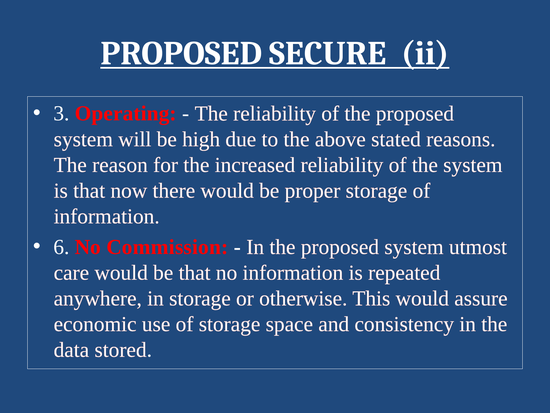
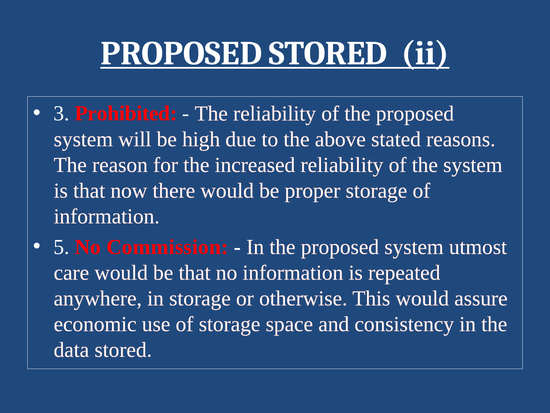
PROPOSED SECURE: SECURE -> STORED (328, 53)
Operating: Operating -> Prohibited (126, 113)
6: 6 -> 5 (62, 247)
